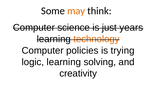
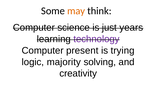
technology colour: orange -> purple (96, 39)
policies: policies -> present (82, 50)
logic learning: learning -> majority (64, 62)
